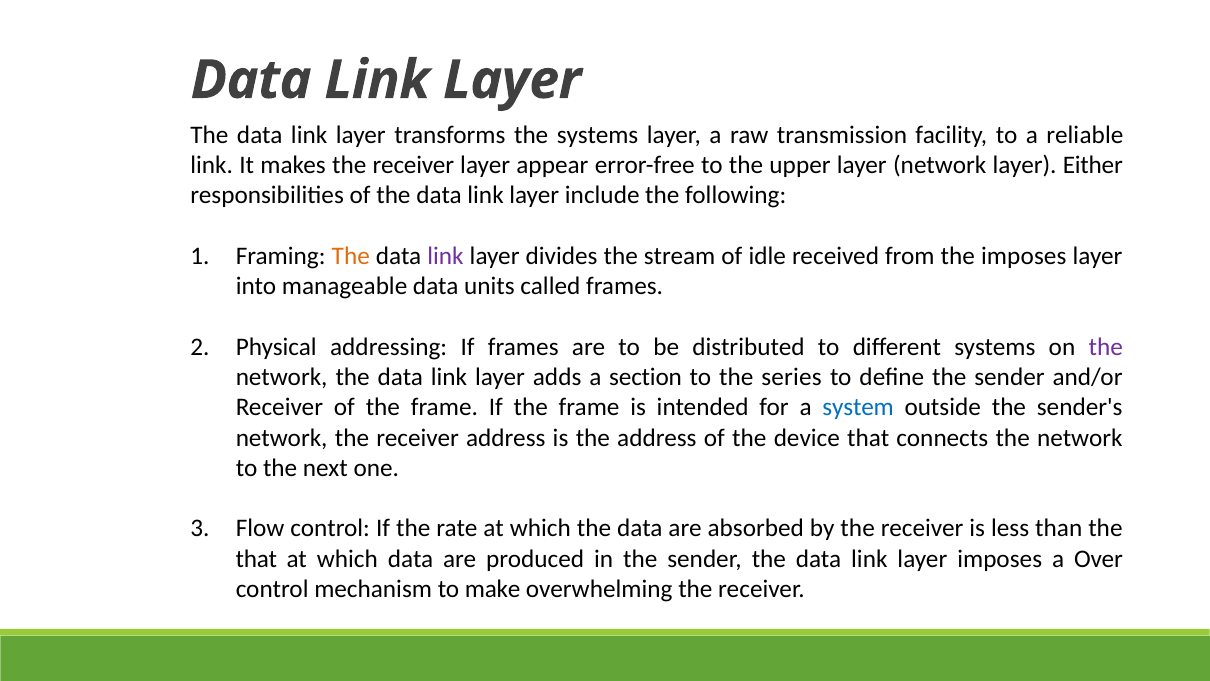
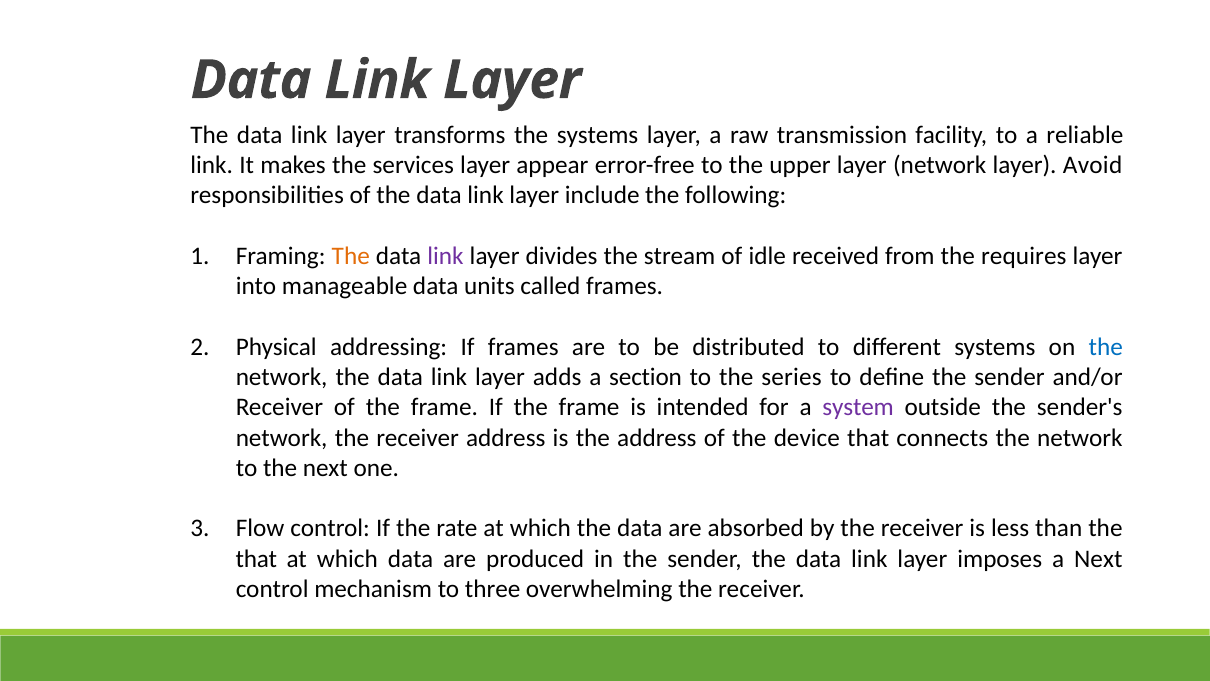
makes the receiver: receiver -> services (413, 165)
Either: Either -> Avoid (1093, 165)
the imposes: imposes -> requires (1024, 256)
the colour: purple -> blue (1106, 347)
system colour: blue -> purple (858, 407)
a Over: Over -> Next (1098, 559)
make: make -> three (493, 589)
